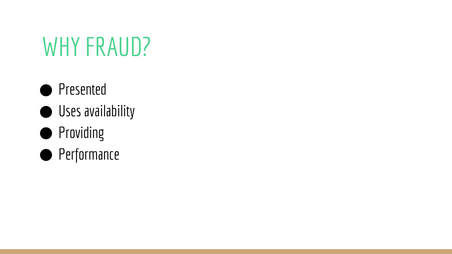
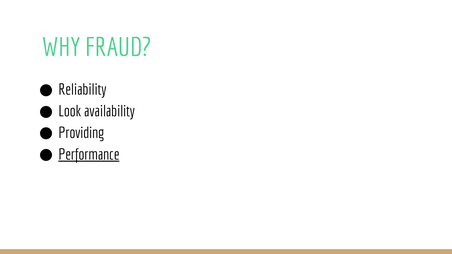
Presented: Presented -> Reliability (82, 90)
Uses: Uses -> Look (70, 111)
Performance underline: none -> present (89, 155)
